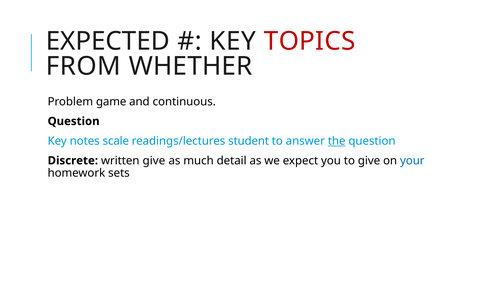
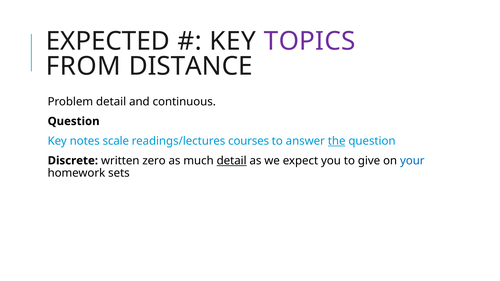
TOPICS colour: red -> purple (310, 41)
WHETHER: WHETHER -> DISTANCE (191, 66)
Problem game: game -> detail (111, 102)
student: student -> courses (249, 141)
written give: give -> zero (154, 161)
detail underline: none -> present (232, 161)
